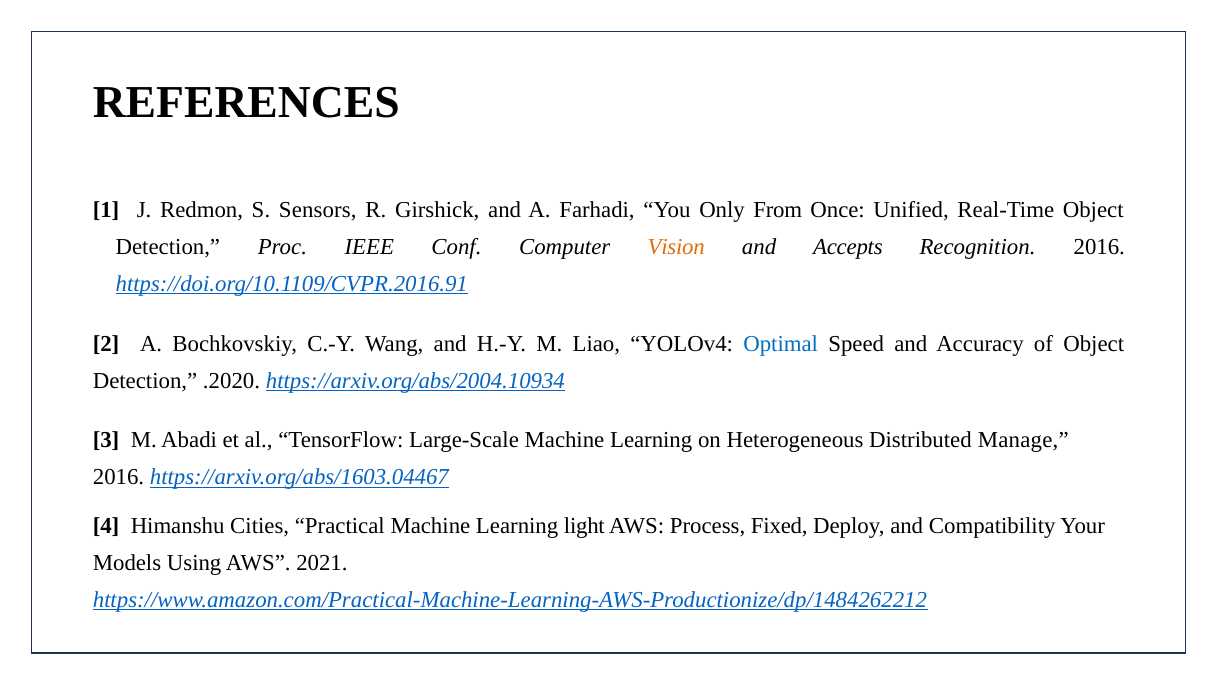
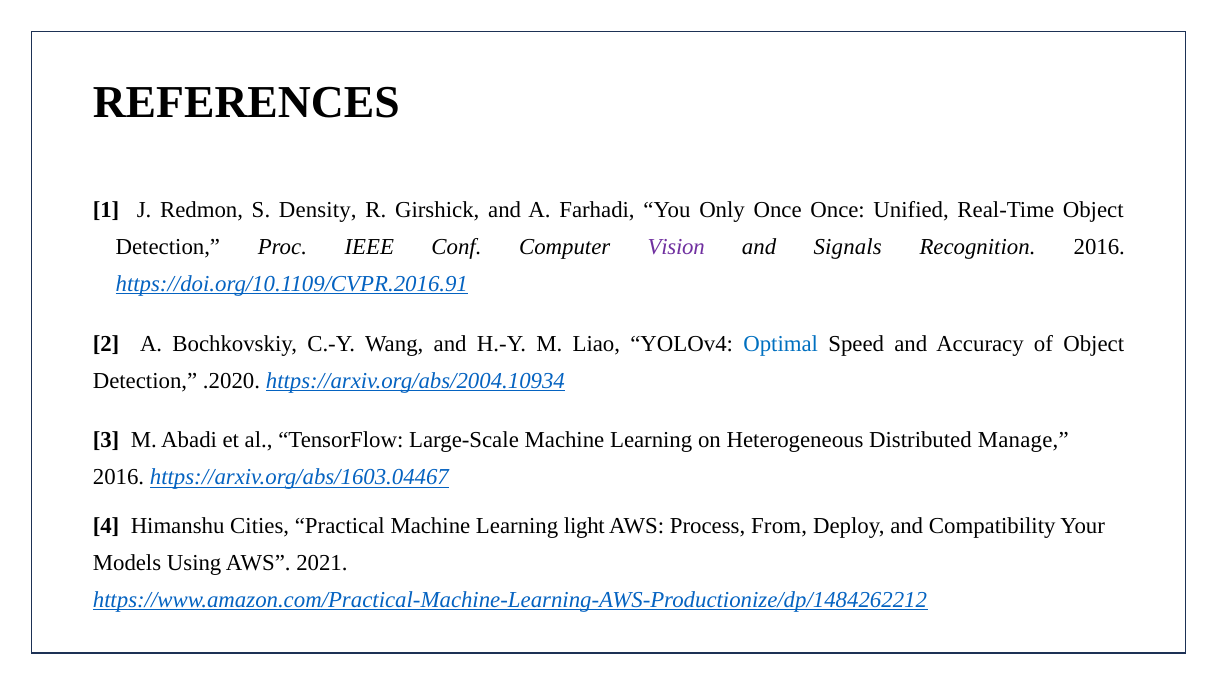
Sensors: Sensors -> Density (318, 210)
Only From: From -> Once (778, 210)
Vision colour: orange -> purple (676, 247)
Accepts: Accepts -> Signals (848, 247)
Fixed: Fixed -> From (779, 526)
